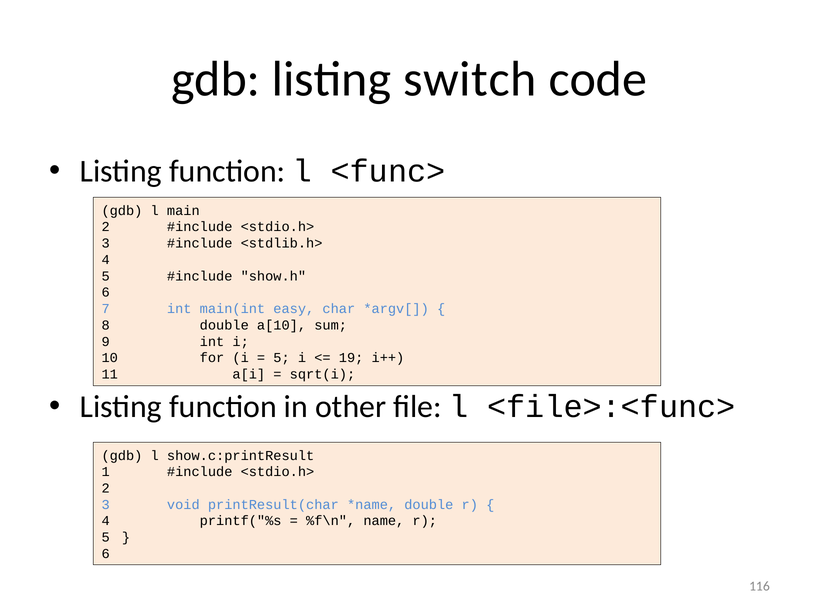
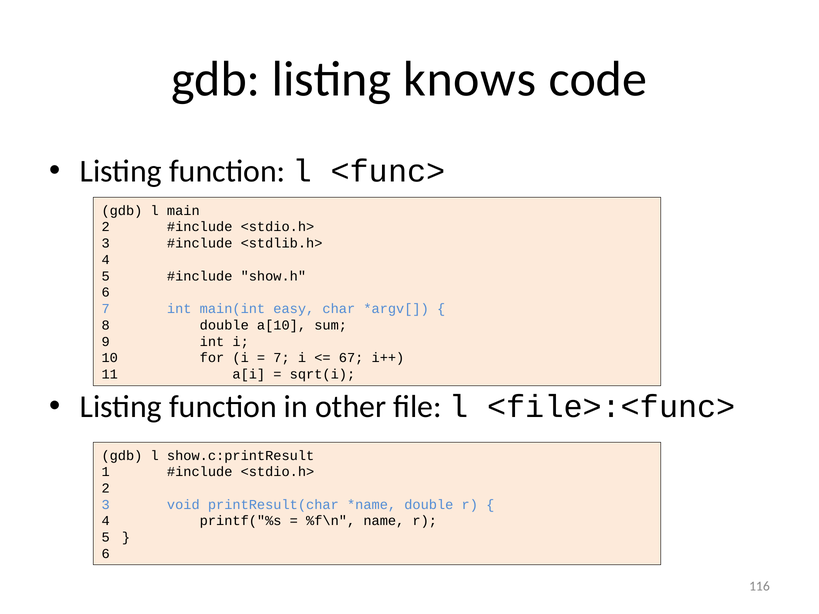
switch: switch -> knows (470, 79)
5: 5 -> 7 (282, 358)
19: 19 -> 67 (351, 358)
